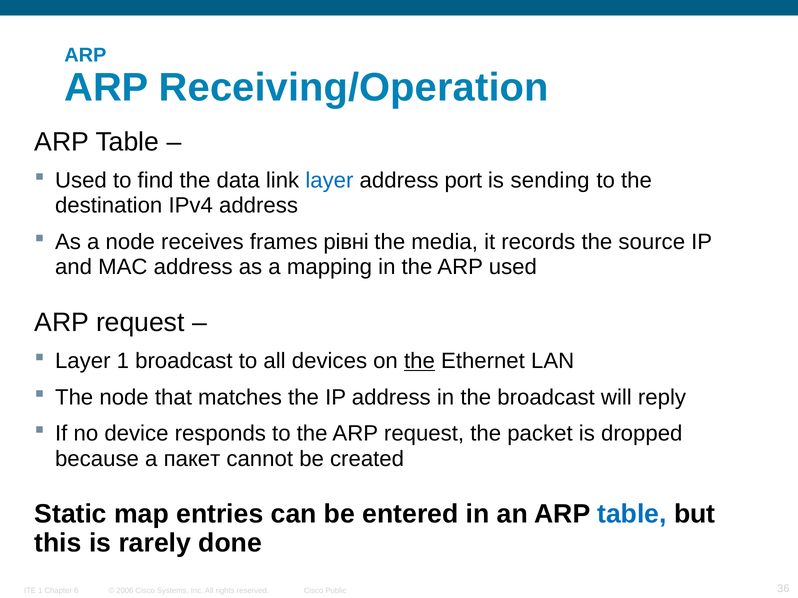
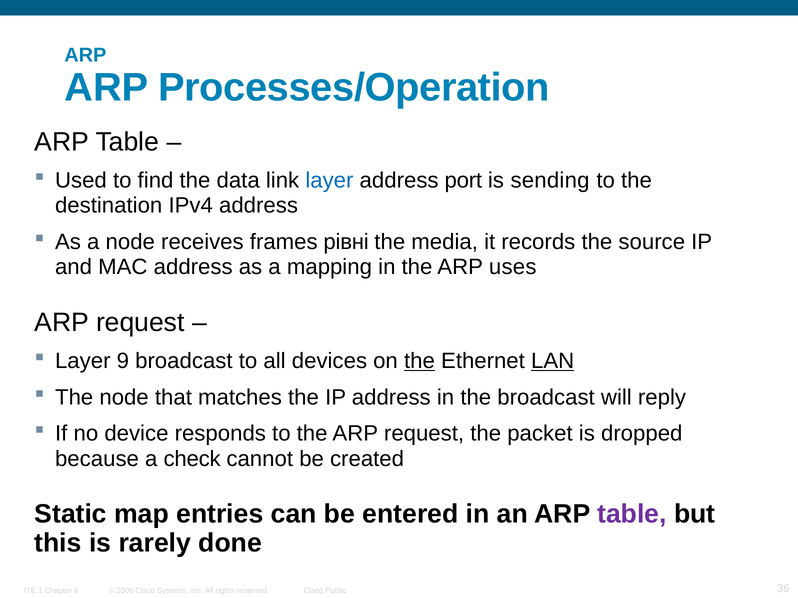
Receiving/Operation: Receiving/Operation -> Processes/Operation (354, 88)
ARP used: used -> uses (513, 267)
Layer 1: 1 -> 9 (123, 361)
LAN underline: none -> present (553, 361)
пакет: пакет -> check (192, 459)
table colour: blue -> purple (632, 515)
